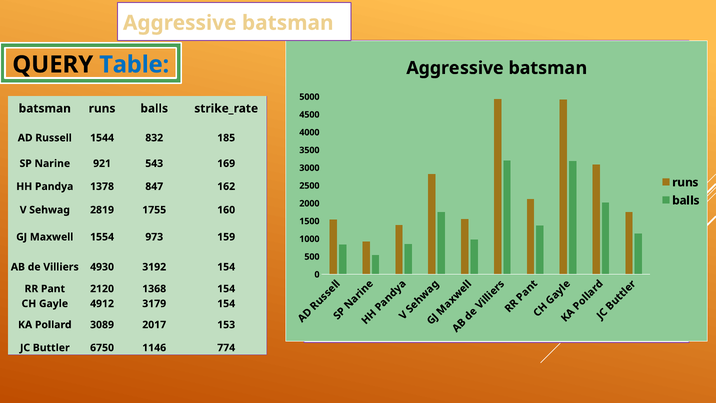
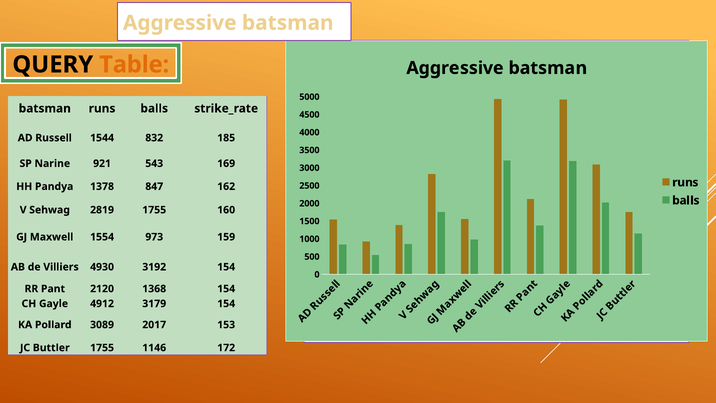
Table colour: blue -> orange (134, 65)
Buttler 6750: 6750 -> 1755 (102, 348)
774: 774 -> 172 (226, 348)
